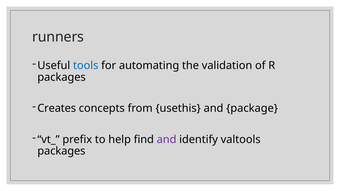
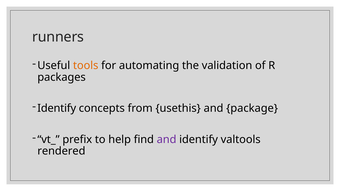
tools colour: blue -> orange (86, 66)
Creates: Creates -> Identify (57, 108)
packages: packages -> rendered (61, 151)
